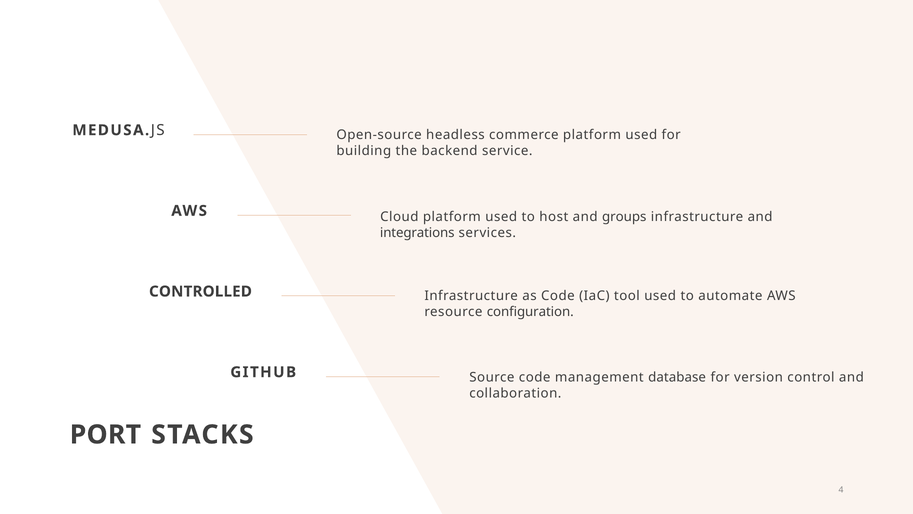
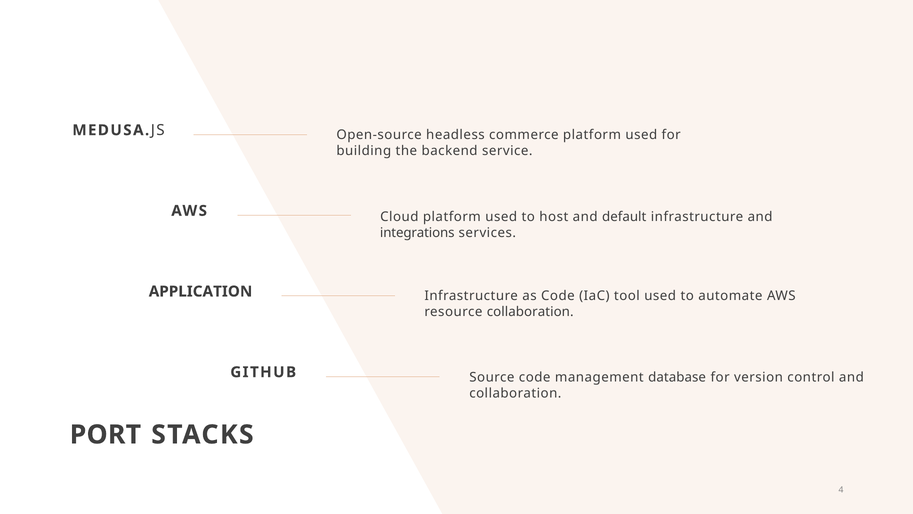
groups: groups -> default (624, 217)
CONTROLLED: CONTROLLED -> APPLICATION (201, 291)
resource configuration: configuration -> collaboration (530, 312)
